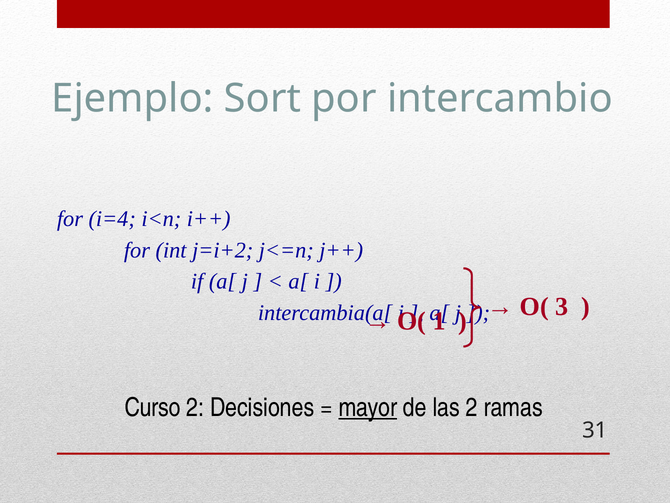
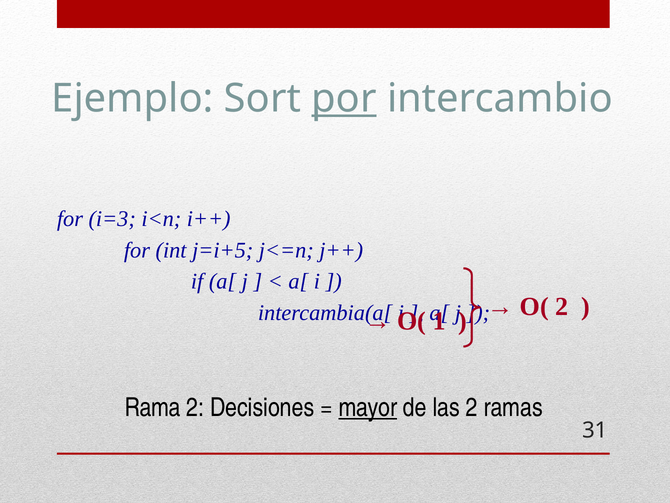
por underline: none -> present (344, 98)
i=4: i=4 -> i=3 (112, 219)
j=i+2: j=i+2 -> j=i+5 (223, 250)
O( 3: 3 -> 2 (562, 306)
Curso: Curso -> Rama (153, 407)
